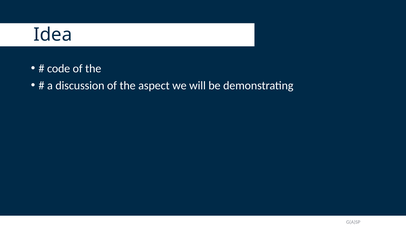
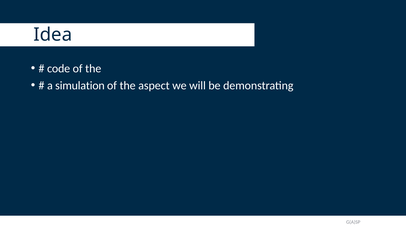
discussion: discussion -> simulation (80, 86)
